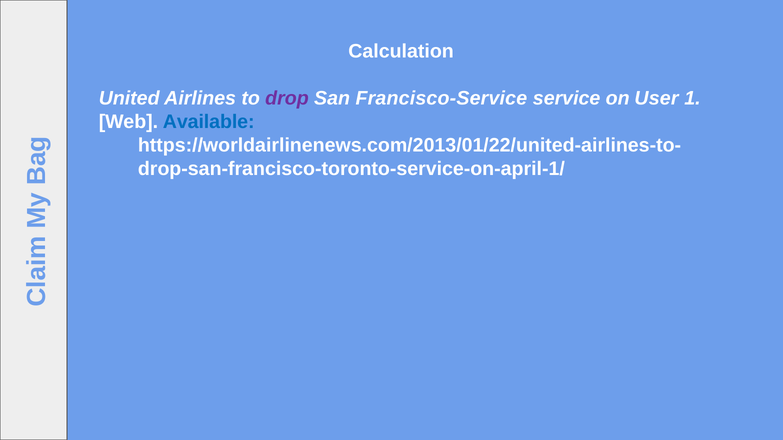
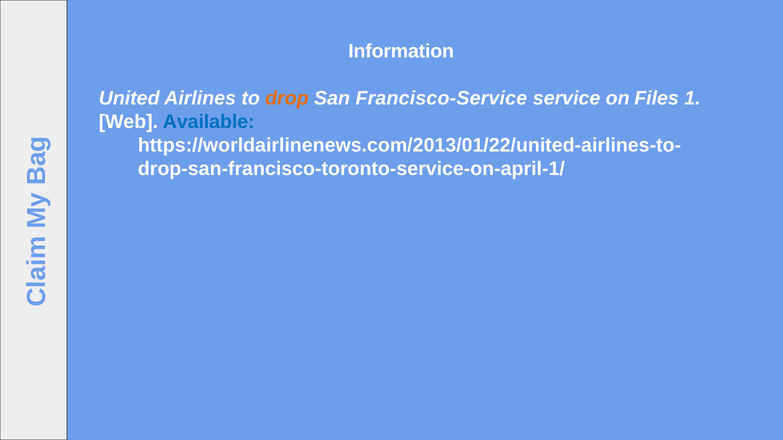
Calculation: Calculation -> Information (401, 51)
drop colour: purple -> orange (287, 98)
User: User -> Files (657, 98)
